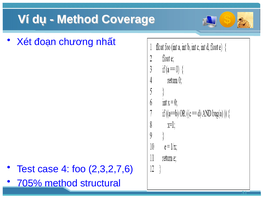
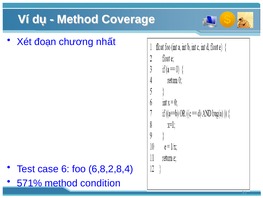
4: 4 -> 6 (65, 168)
2,3,2,7,6: 2,3,2,7,6 -> 6,8,2,8,4 (111, 168)
705%: 705% -> 571% (29, 183)
structural: structural -> condition (100, 183)
